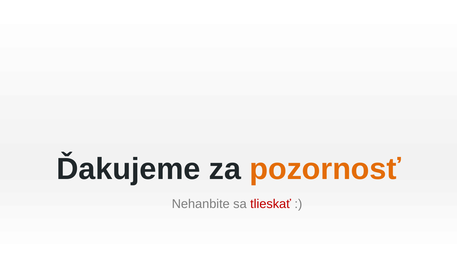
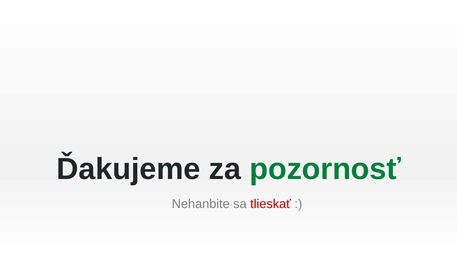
pozornosť colour: orange -> green (325, 169)
